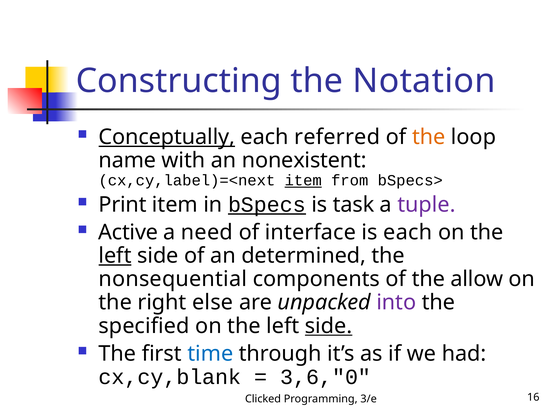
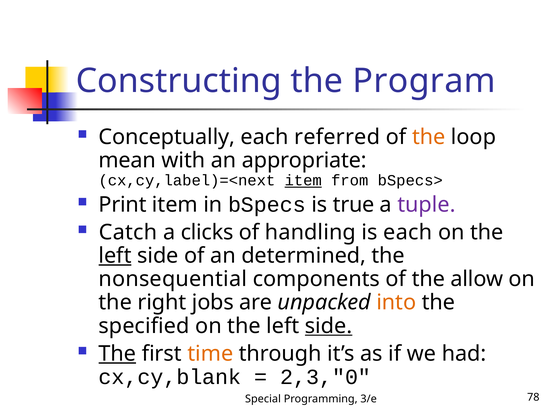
Notation: Notation -> Program (424, 81)
Conceptually underline: present -> none (167, 137)
name: name -> mean (127, 161)
nonexistent: nonexistent -> appropriate (304, 161)
bSpecs underline: present -> none (267, 205)
task: task -> true (354, 205)
Active: Active -> Catch (128, 233)
need: need -> clicks (207, 233)
interface: interface -> handling (310, 233)
else: else -> jobs (213, 303)
into colour: purple -> orange (396, 303)
The underline: none -> present (117, 354)
time colour: blue -> orange (210, 354)
3,6,"0: 3,6,"0 -> 2,3,"0 (326, 378)
Clicked: Clicked -> Special (263, 400)
16: 16 -> 78 (533, 398)
